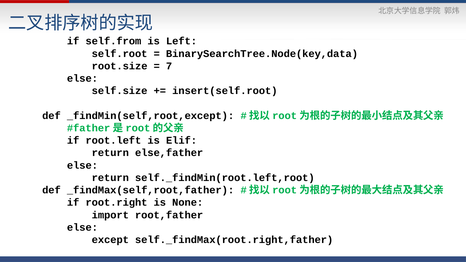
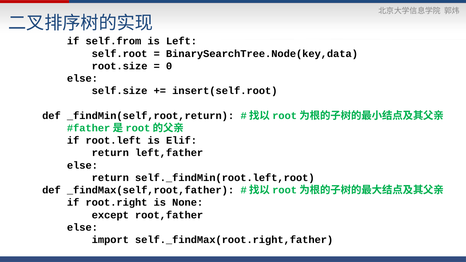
7: 7 -> 0 (169, 66)
_findMin(self,root,except: _findMin(self,root,except -> _findMin(self,root,return (151, 116)
else,father: else,father -> left,father (169, 153)
import: import -> except (110, 215)
except: except -> import (110, 240)
